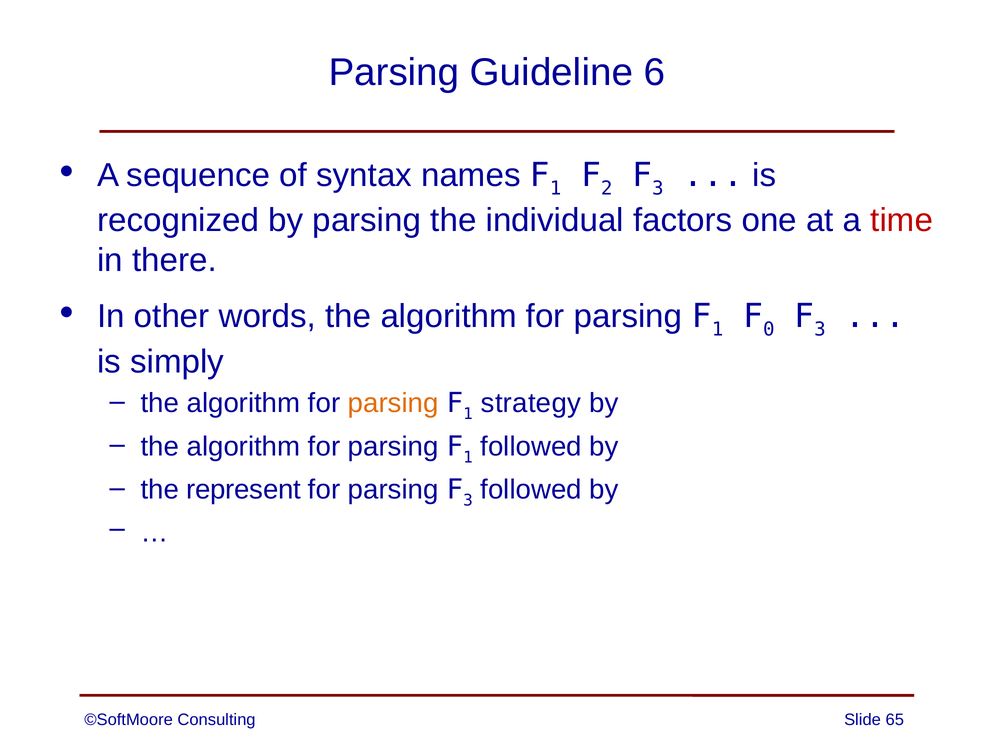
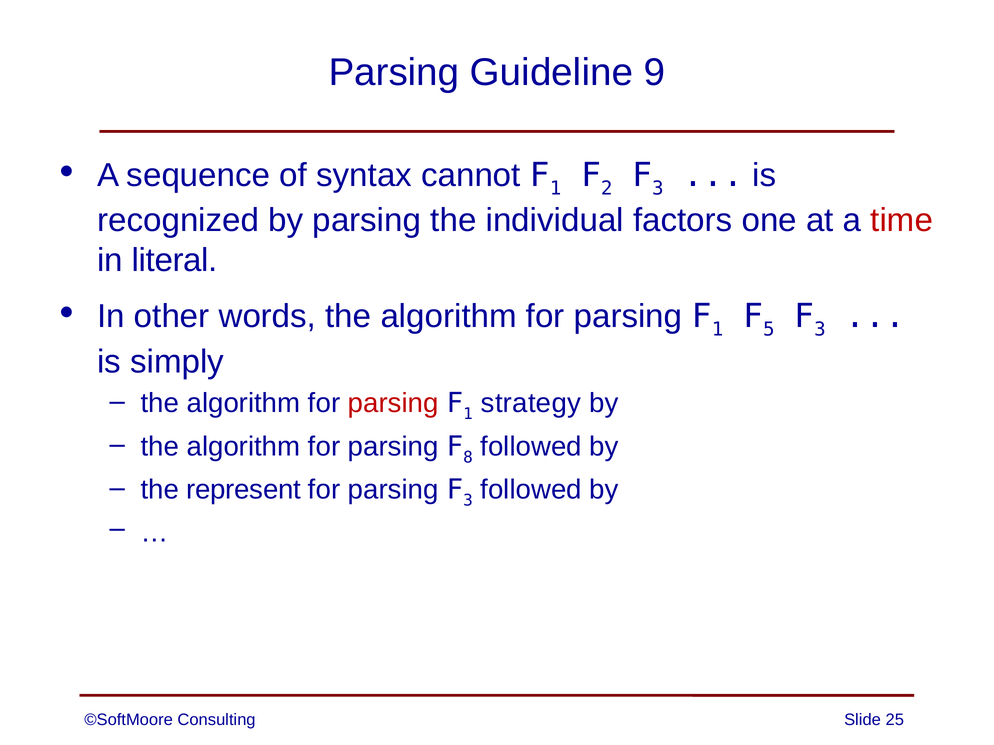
6: 6 -> 9 (654, 72)
names: names -> cannot (471, 175)
there: there -> literal (175, 260)
0: 0 -> 5 (769, 330)
parsing colour: orange -> red (393, 404)
1: 1 -> 8 (468, 458)
65: 65 -> 25 (895, 720)
